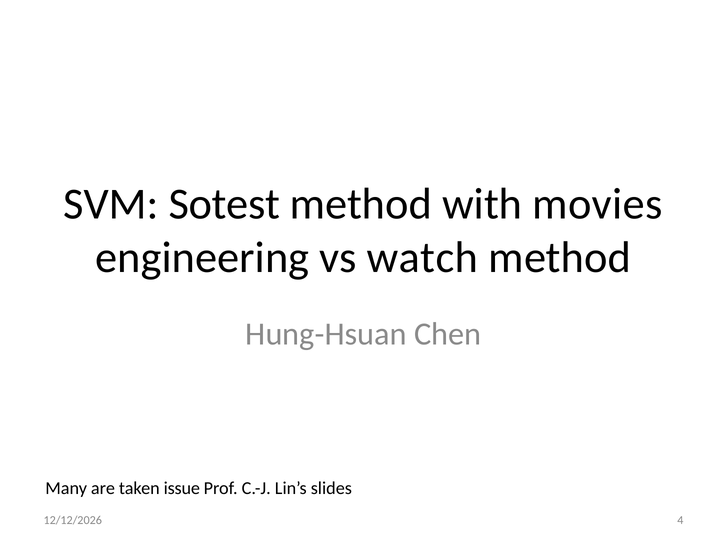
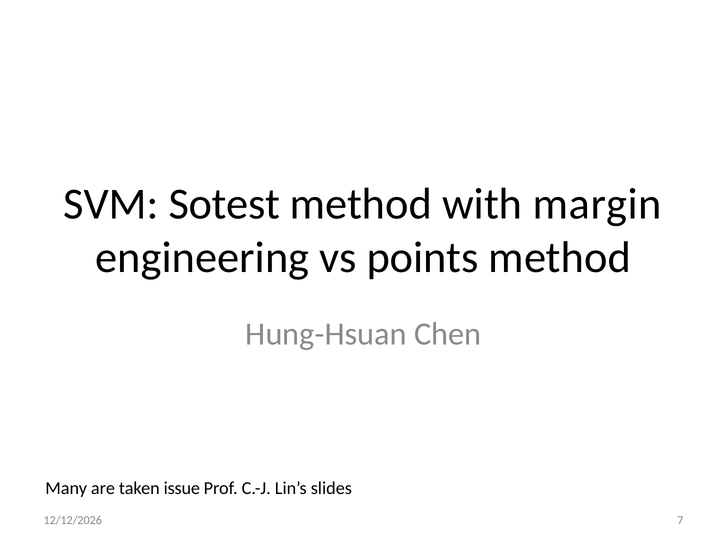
movies: movies -> margin (597, 204)
watch: watch -> points (423, 258)
4: 4 -> 7 (680, 521)
